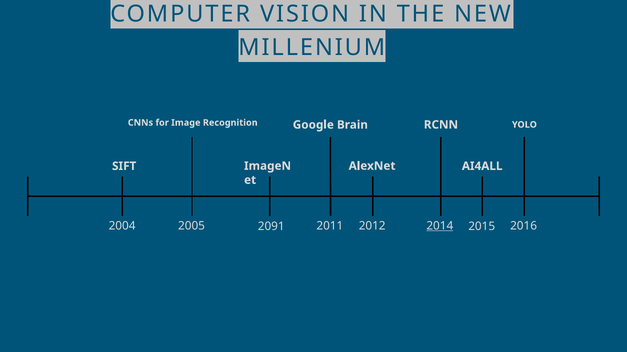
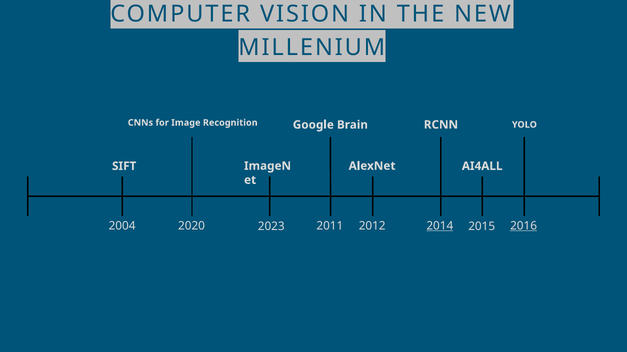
2005: 2005 -> 2020 (192, 226)
2016 underline: none -> present (524, 226)
2091: 2091 -> 2023 (271, 227)
